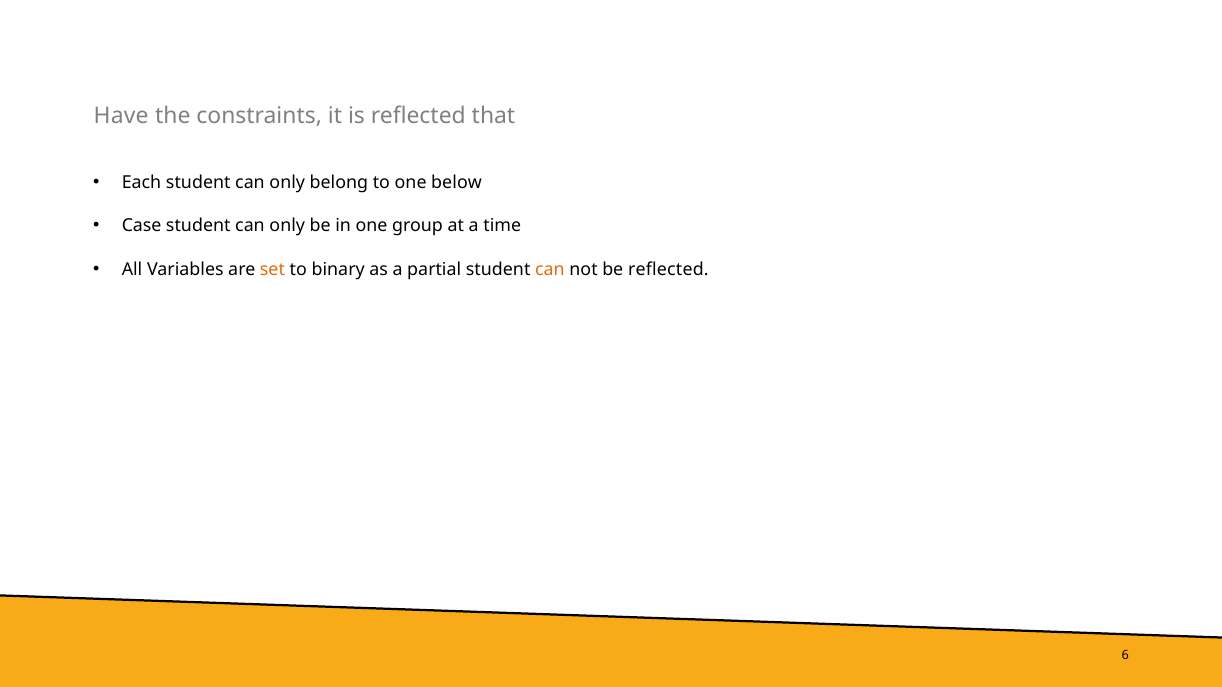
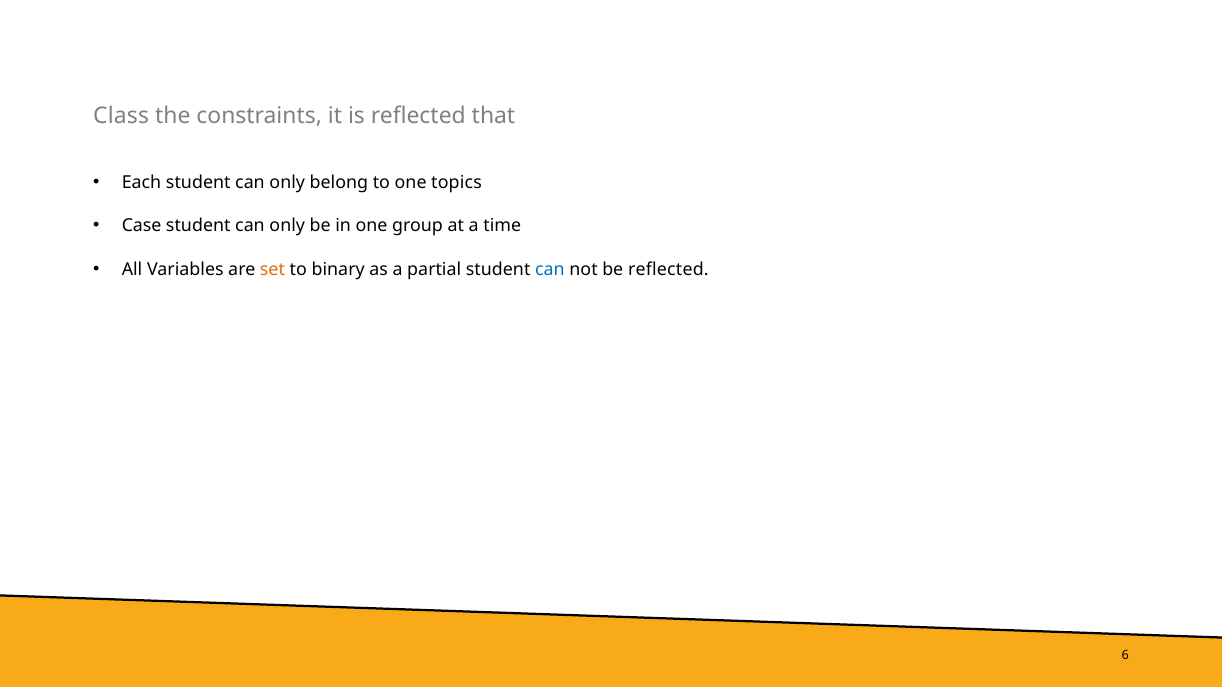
Have: Have -> Class (121, 116)
below: below -> topics (457, 183)
can colour: orange -> blue (550, 269)
